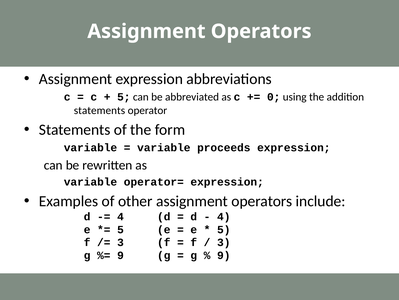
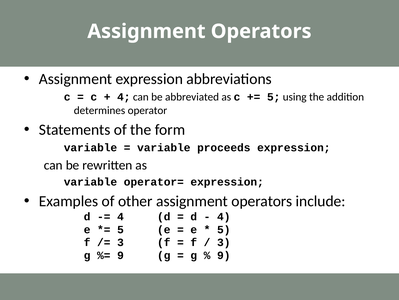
5: 5 -> 4 (124, 97)
0: 0 -> 5 (274, 97)
statements: statements -> determines (100, 110)
